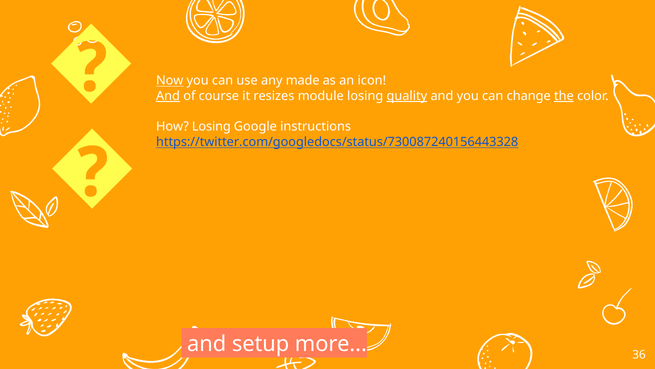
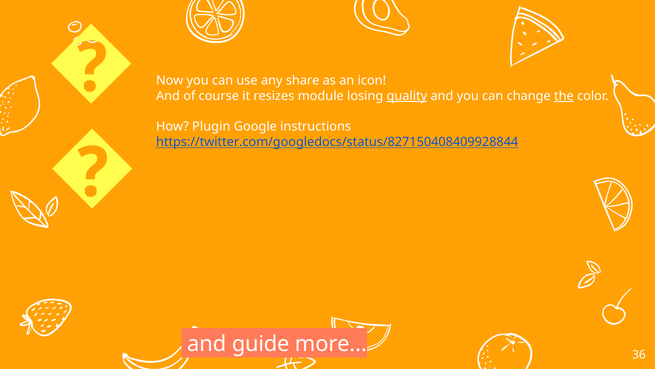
Now underline: present -> none (170, 81)
made: made -> share (303, 81)
And underline: present -> none (168, 96)
How Losing: Losing -> Plugin (211, 126)
https://twitter.com/googledocs/status/730087240156443328: https://twitter.com/googledocs/status/730087240156443328 -> https://twitter.com/googledocs/status/827150408409928844 (337, 142)
setup: setup -> guide (261, 344)
